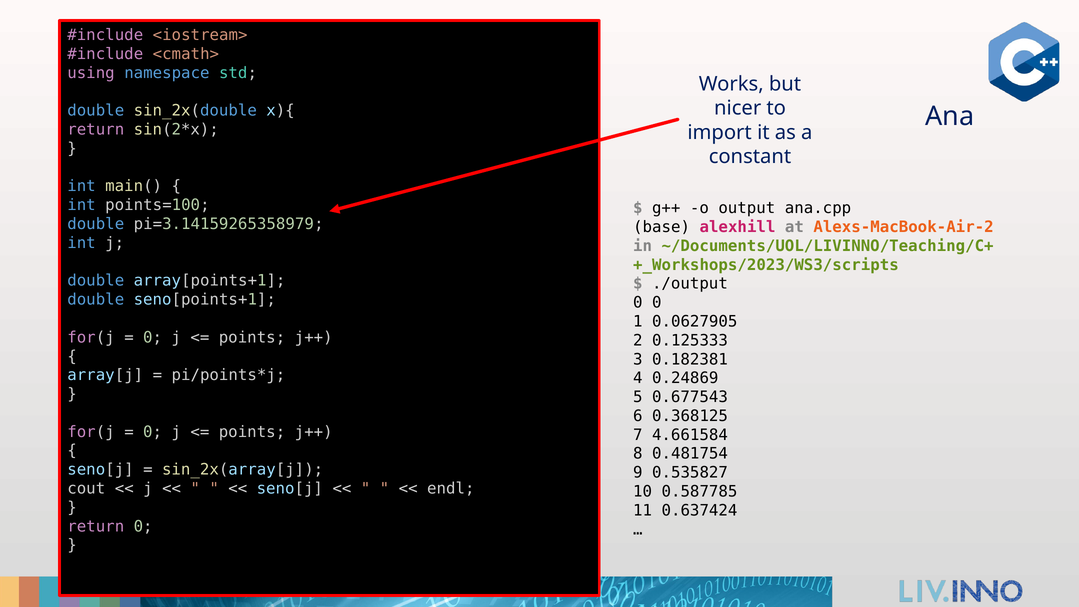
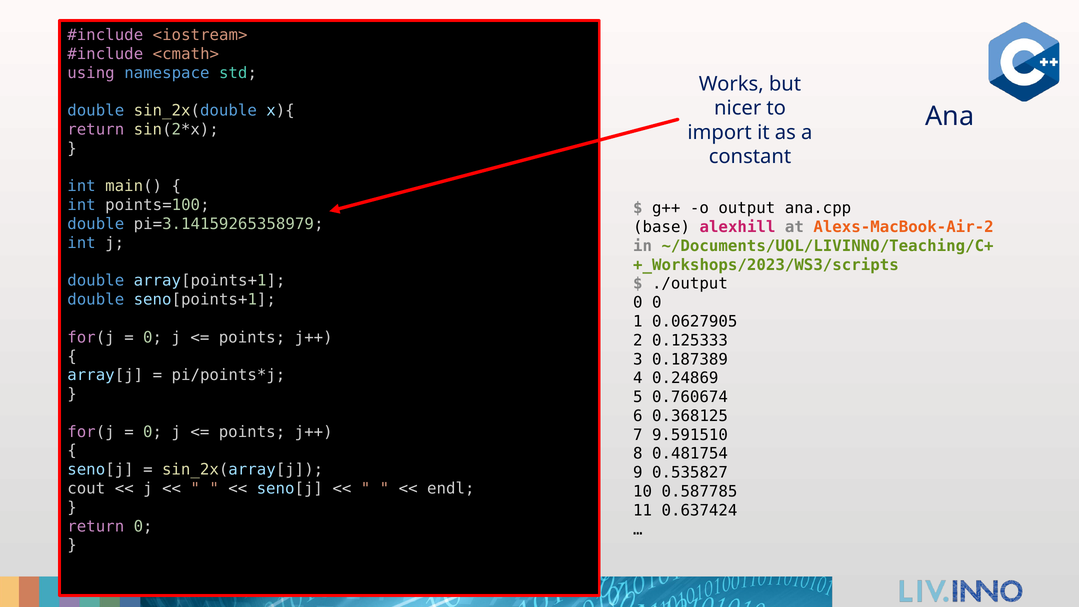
0.182381: 0.182381 -> 0.187389 (690, 359)
0.677543: 0.677543 -> 0.760674 (690, 397)
4.661584: 4.661584 -> 9.591510 (690, 435)
